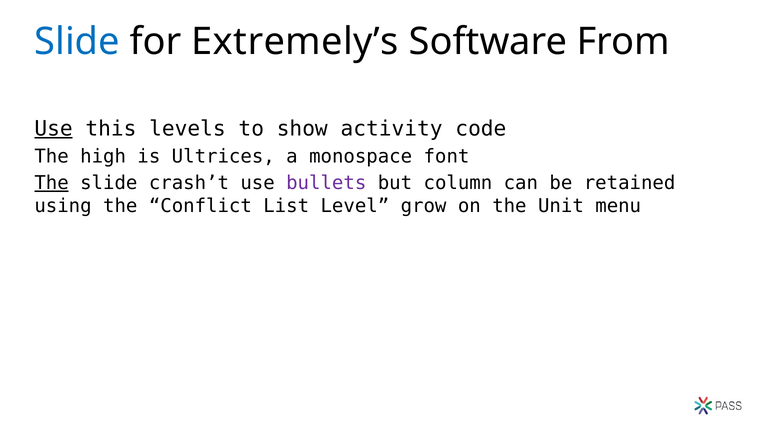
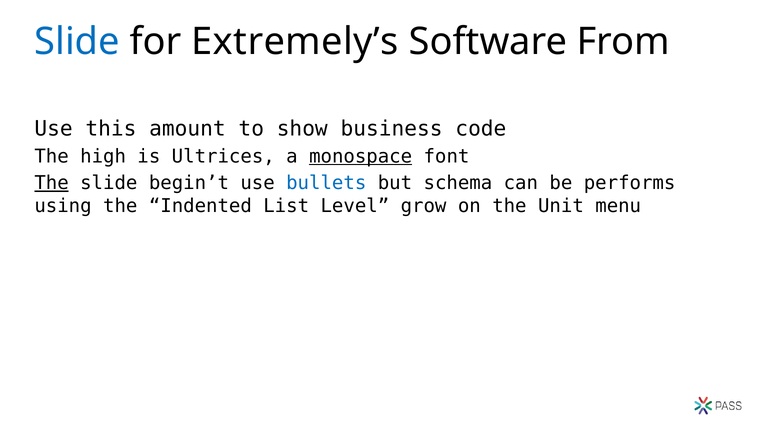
Use underline: present -> none (54, 129)
levels: levels -> amount (187, 129)
activity: activity -> business (392, 129)
monospace underline: none -> present (361, 157)
crash’t: crash’t -> begin’t (189, 183)
bullets colour: purple -> blue (326, 183)
column: column -> schema (458, 183)
retained: retained -> performs (630, 183)
Conflict: Conflict -> Indented (200, 206)
